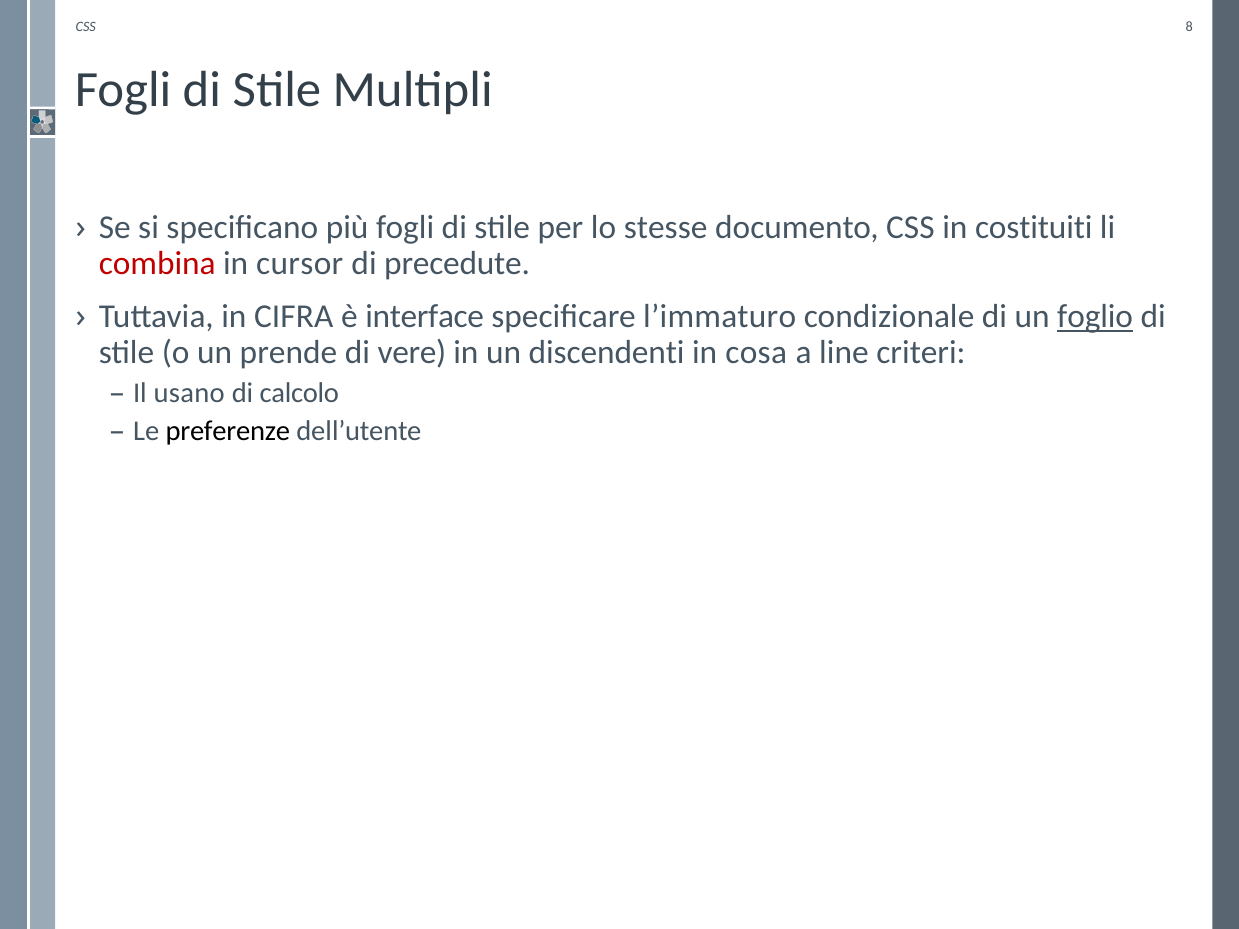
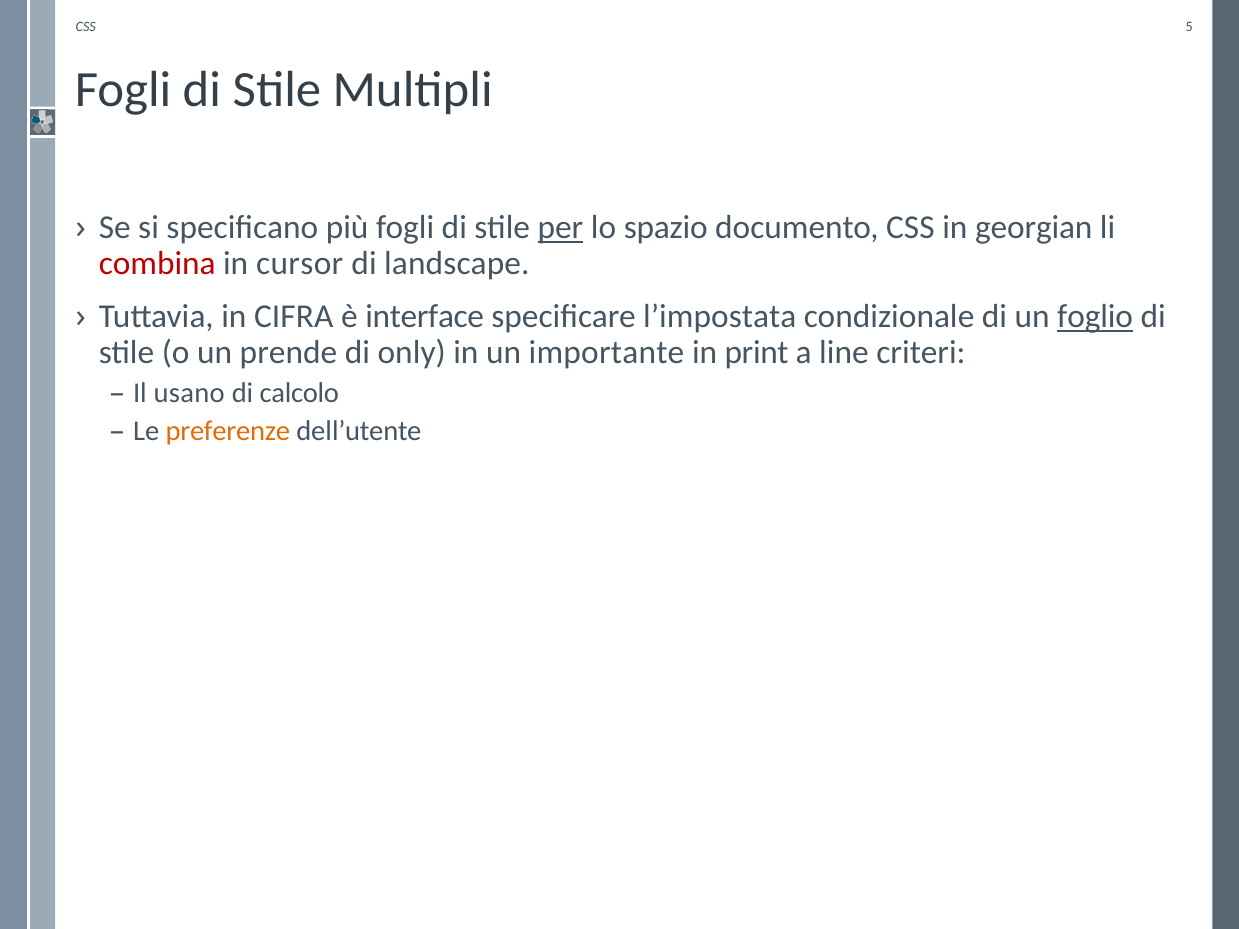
8: 8 -> 5 (1189, 27)
per underline: none -> present (560, 228)
stesse: stesse -> spazio (666, 228)
costituiti: costituiti -> georgian (1034, 228)
precedute: precedute -> landscape (457, 264)
l’immaturo: l’immaturo -> l’impostata (720, 316)
vere: vere -> only (412, 352)
discendenti: discendenti -> importante (606, 352)
cosa: cosa -> print (757, 352)
preferenze colour: black -> orange (228, 431)
